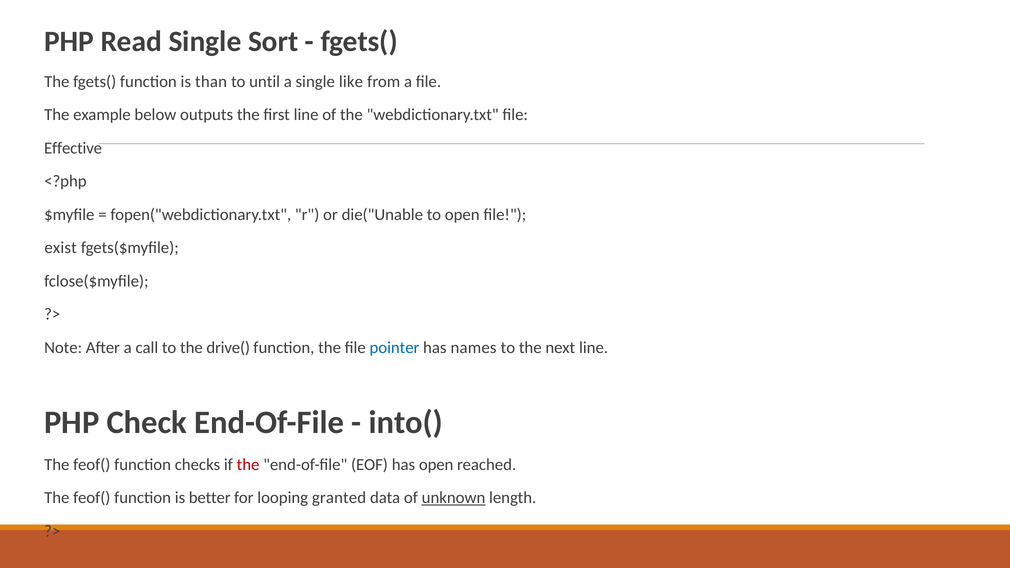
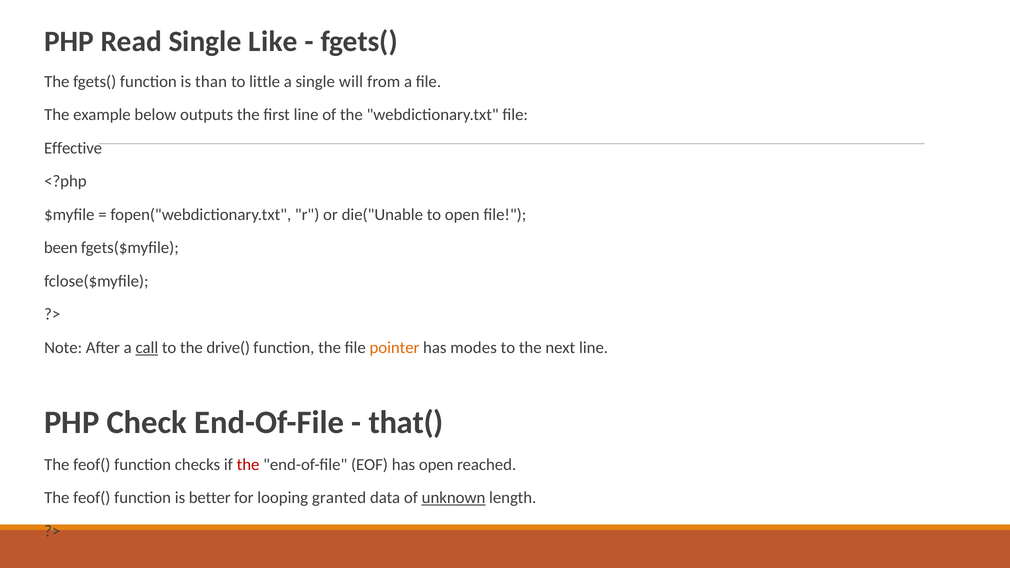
Sort: Sort -> Like (273, 42)
until: until -> little (265, 82)
like: like -> will (351, 82)
exist: exist -> been (61, 248)
call underline: none -> present (147, 348)
pointer colour: blue -> orange (394, 348)
names: names -> modes (474, 348)
into(: into( -> that( (406, 423)
